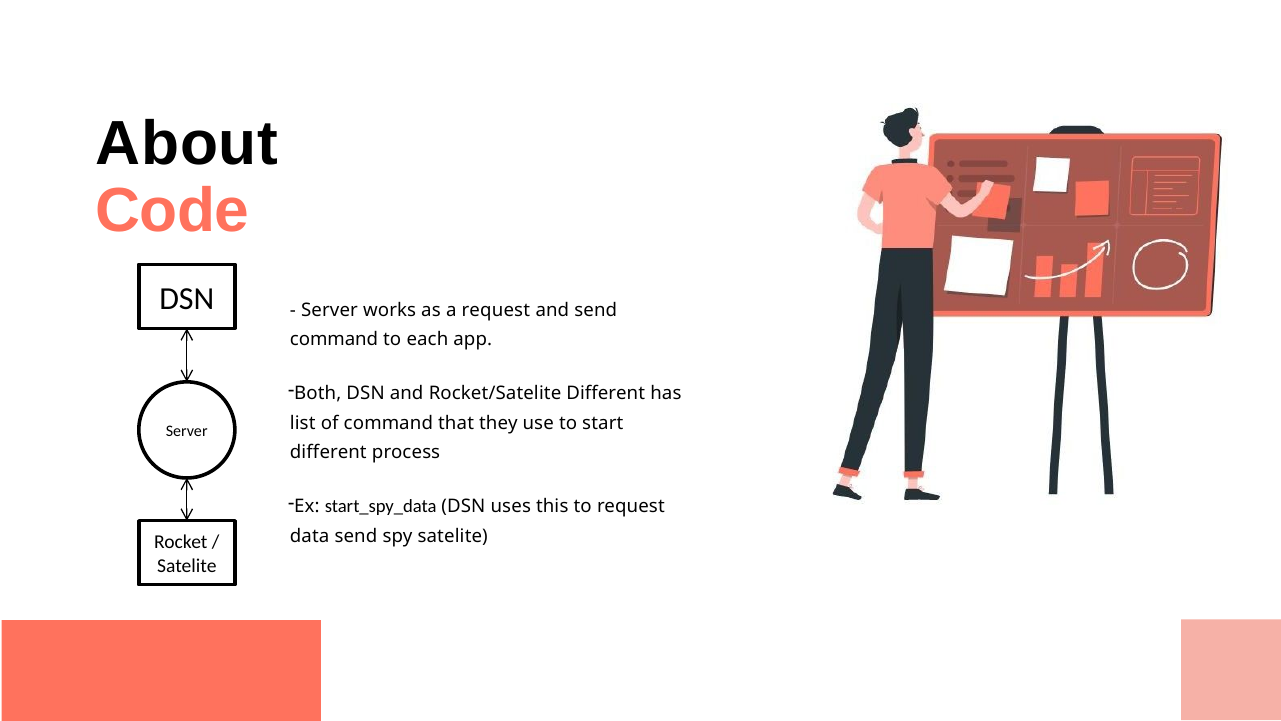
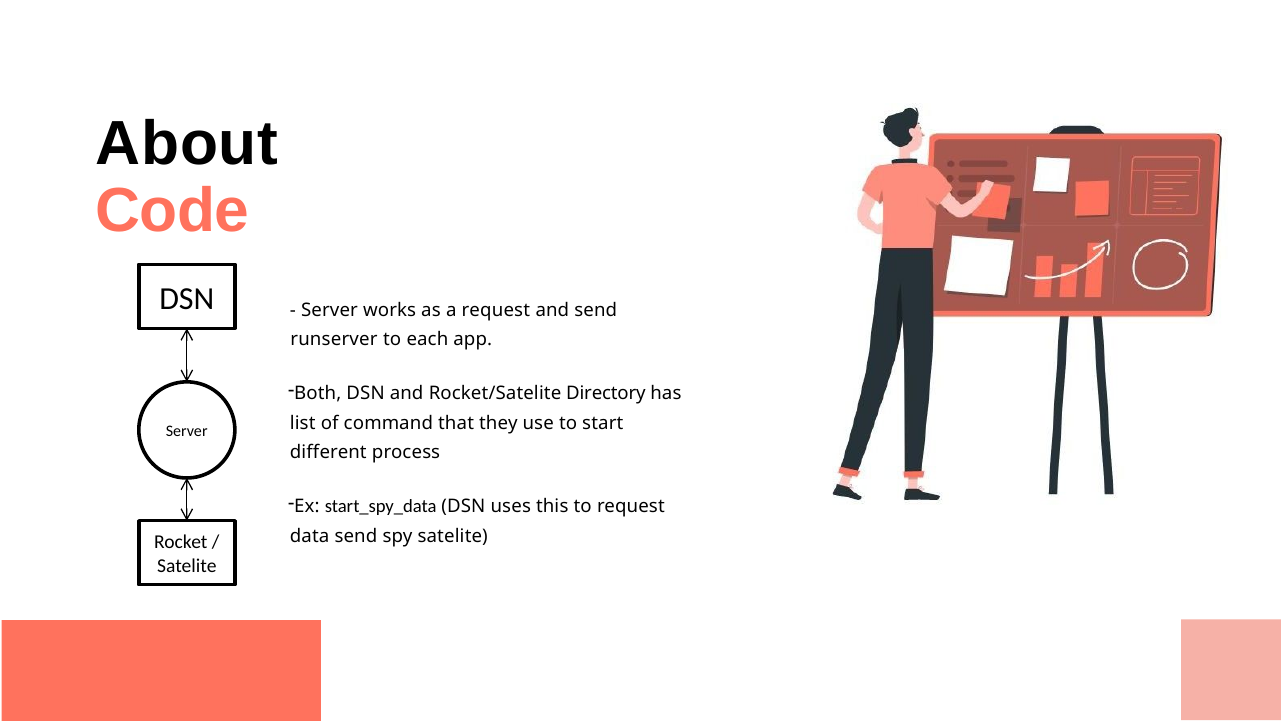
command: command -> runserver (334, 339)
Rocket/Satelite Different: Different -> Directory (606, 394)
